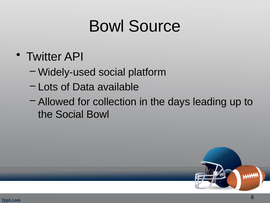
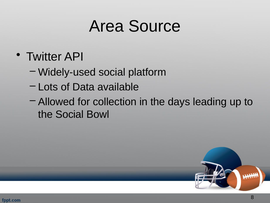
Bowl: Bowl -> Area (107, 26)
